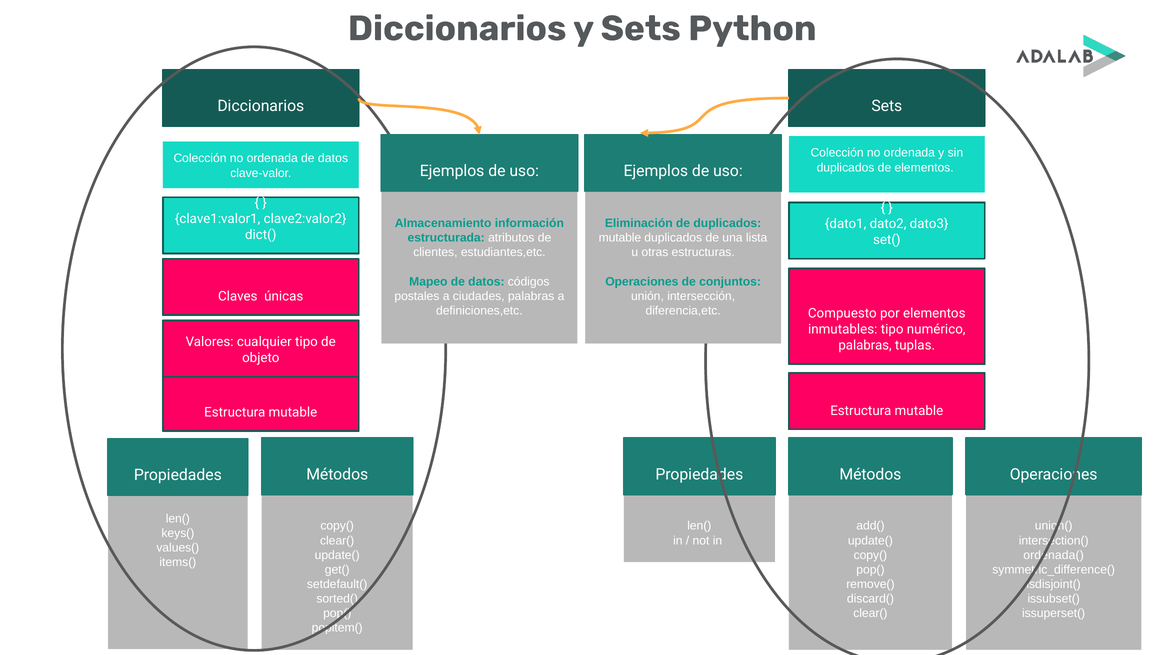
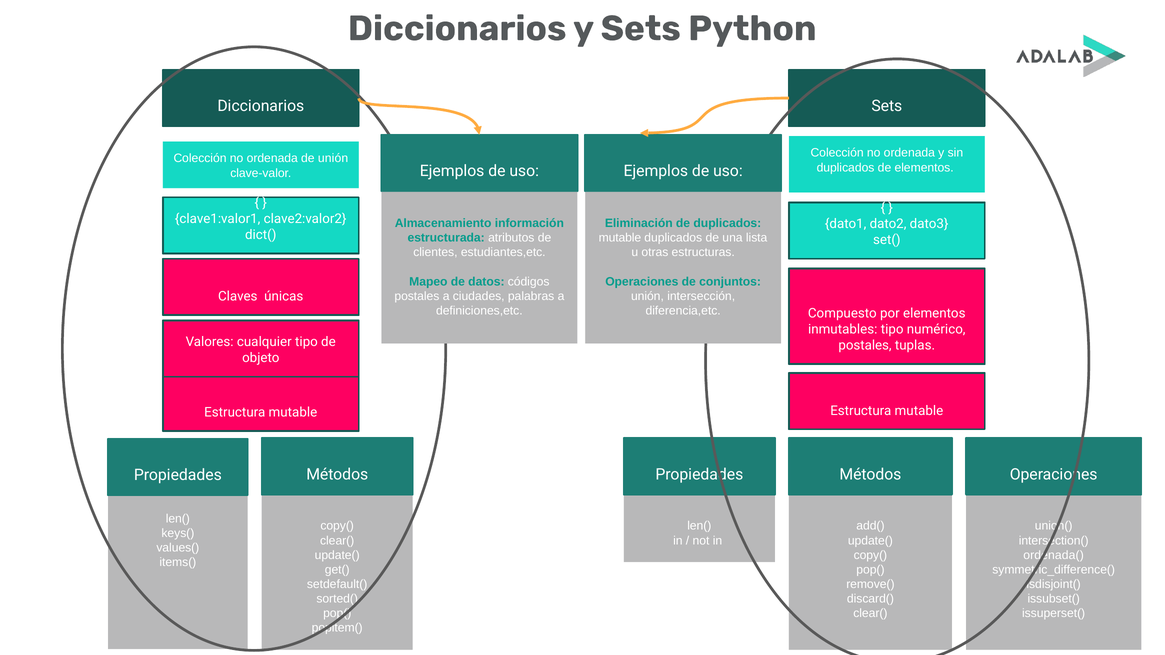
ordenada de datos: datos -> unión (333, 159)
palabras: palabras -> postales (865, 346)
